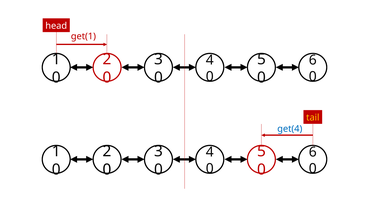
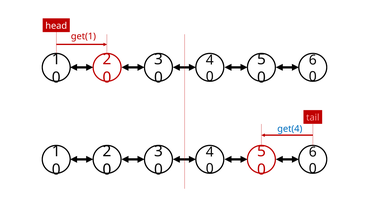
tail colour: yellow -> pink (313, 118)
